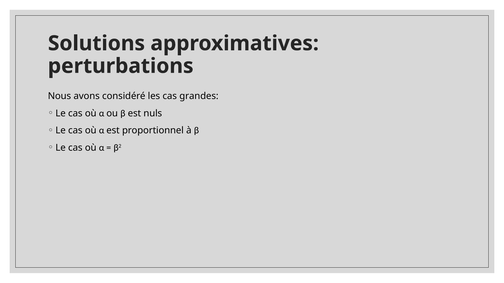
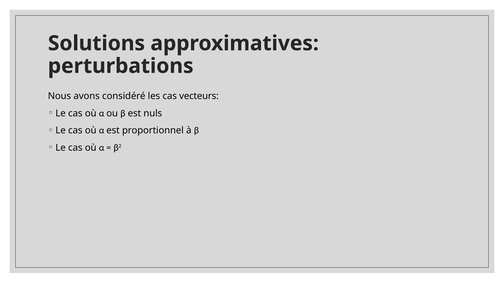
grandes: grandes -> vecteurs (199, 96)
